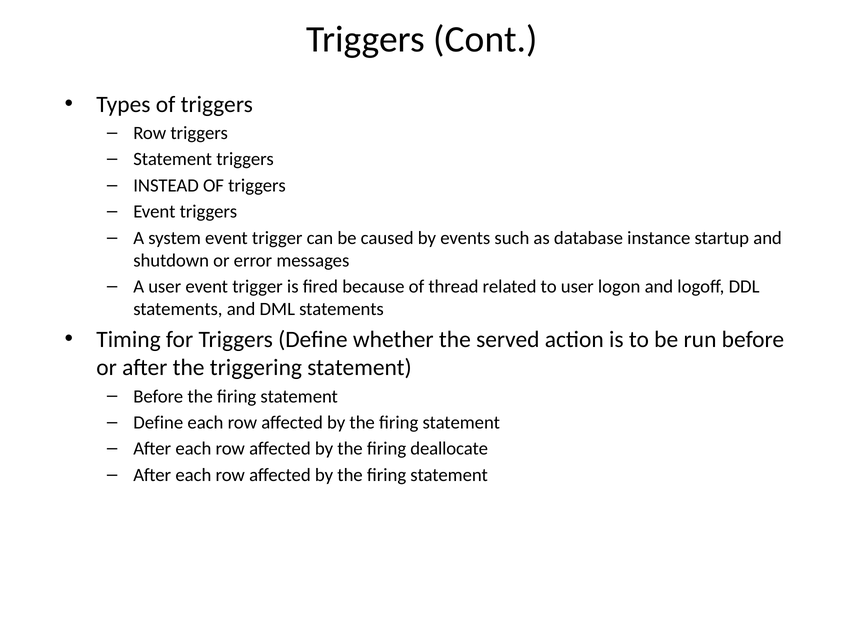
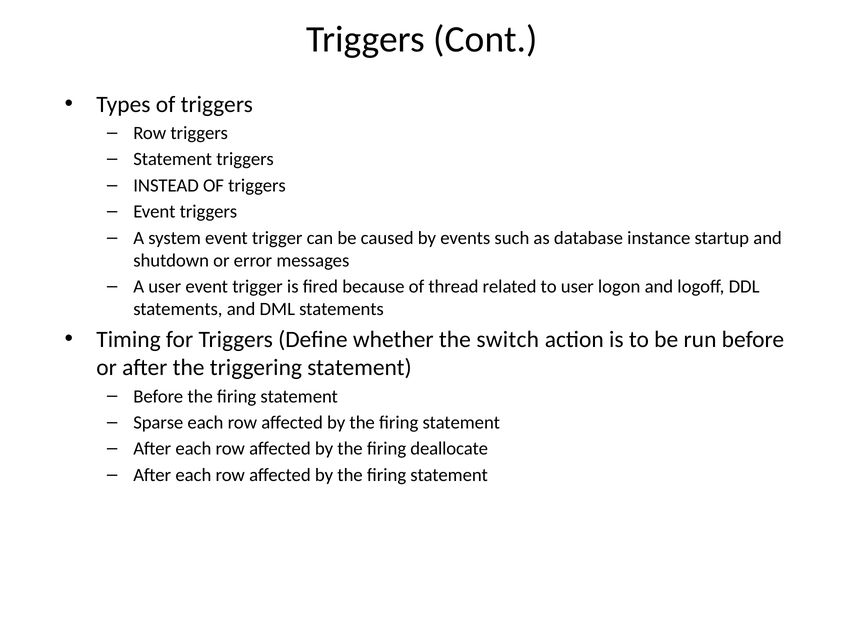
served: served -> switch (508, 339)
Define: Define -> Sparse (158, 423)
